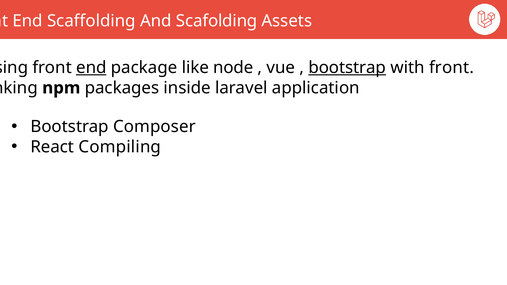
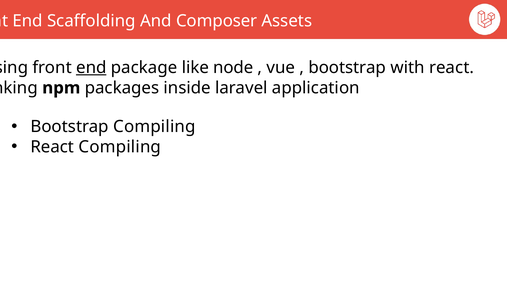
Scafolding: Scafolding -> Composer (217, 21)
bootstrap underline: present -> none (347, 68)
with front: front -> react (452, 68)
Bootstrap Composer: Composer -> Compiling (154, 127)
